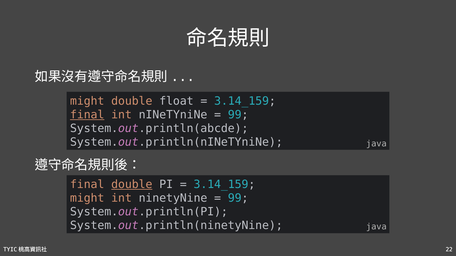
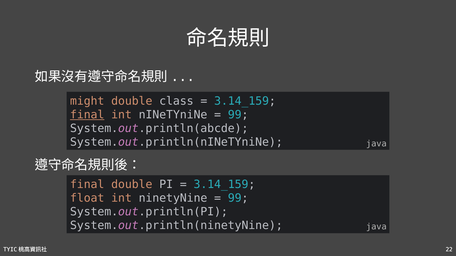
float: float -> class (176, 101)
double underline: present -> none (132, 185)
might: might -> float (87, 199)
